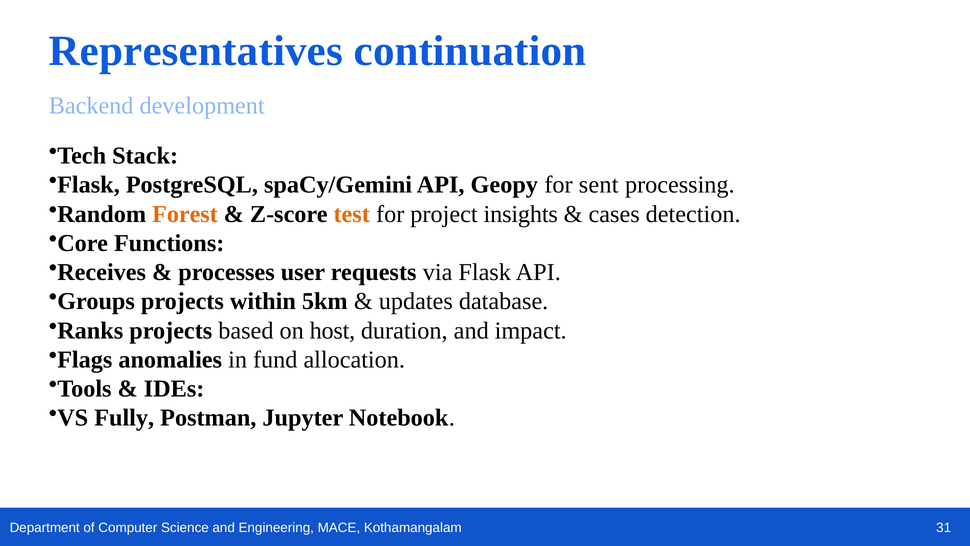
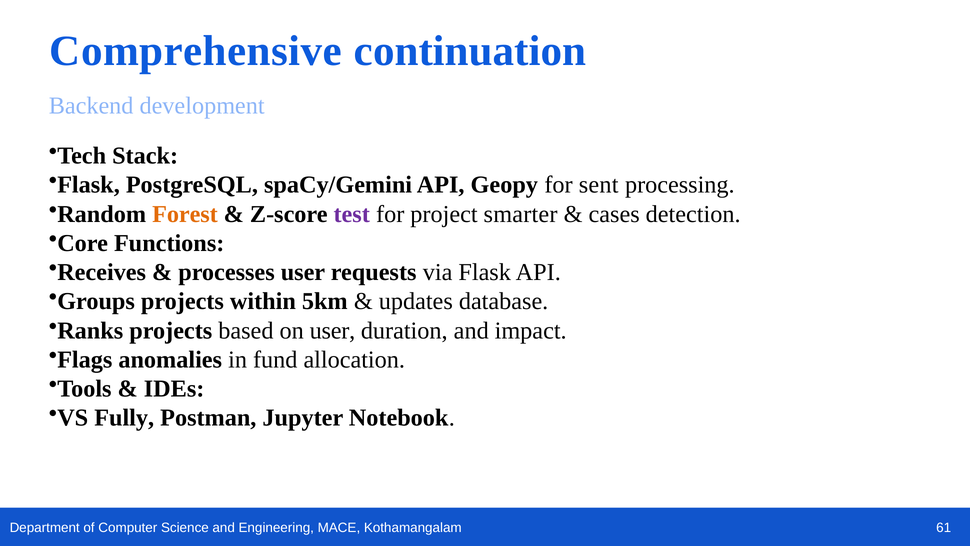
Representatives: Representatives -> Comprehensive (196, 51)
test colour: orange -> purple (352, 214)
insights: insights -> smarter (521, 214)
on host: host -> user (332, 330)
31: 31 -> 61 (944, 527)
